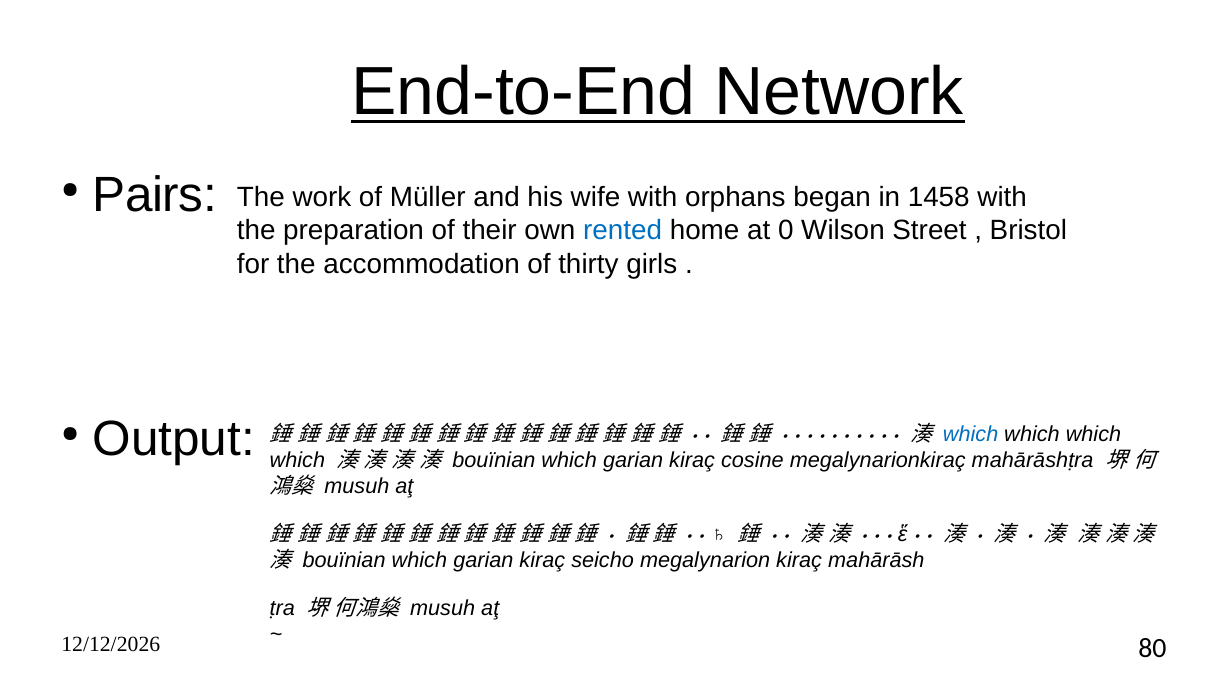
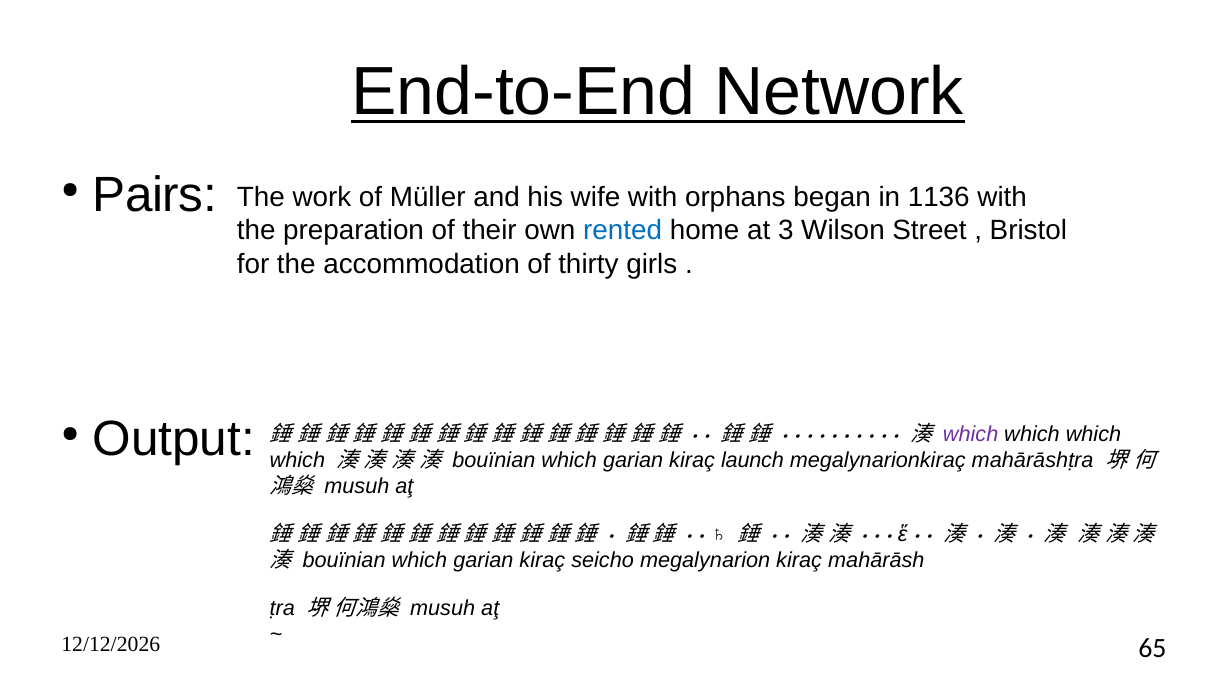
1458: 1458 -> 1136 (939, 197)
0: 0 -> 3 (786, 230)
which colour: blue -> purple (971, 434)
cosine: cosine -> launch (752, 460)
80: 80 -> 65 (1152, 648)
